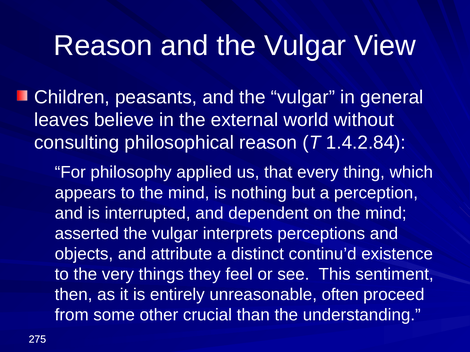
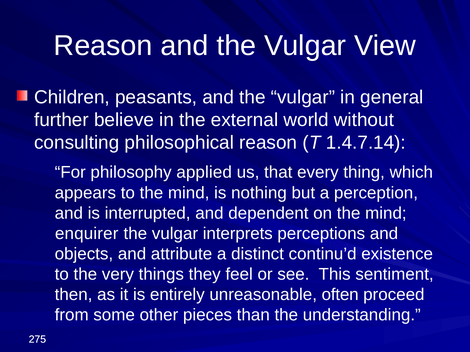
leaves: leaves -> further (61, 120)
1.4.2.84: 1.4.2.84 -> 1.4.7.14 (366, 143)
asserted: asserted -> enquirer (87, 234)
crucial: crucial -> pieces (208, 315)
